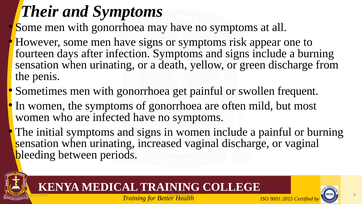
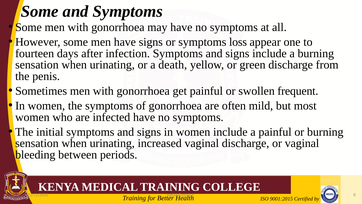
Their: Their -> Some (40, 11)
risk: risk -> loss (238, 42)
